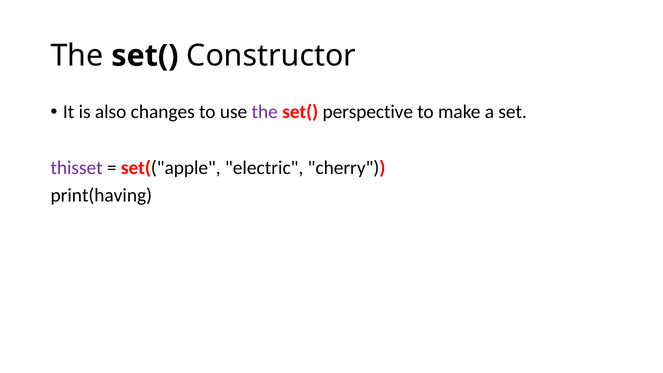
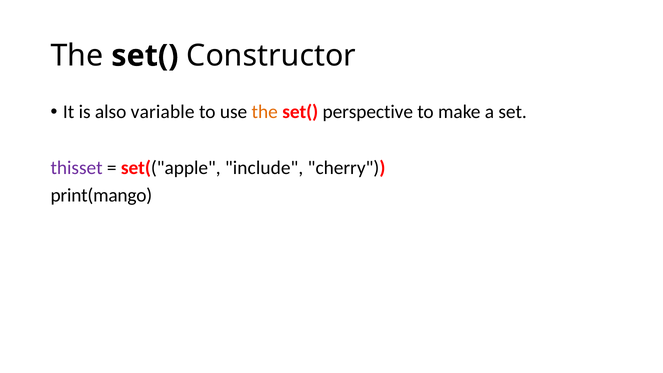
changes: changes -> variable (163, 112)
the colour: purple -> orange (265, 112)
electric: electric -> include (264, 168)
print(having: print(having -> print(mango (101, 195)
